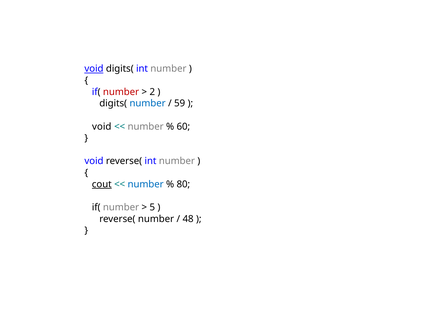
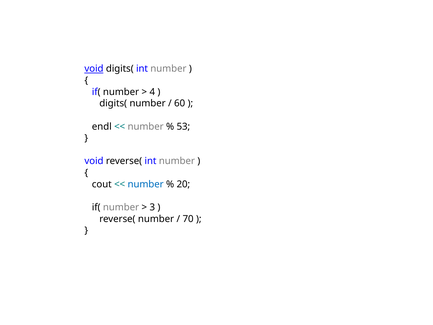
number colour: red -> black (121, 92)
2: 2 -> 4 (152, 92)
number colour: blue -> black (148, 103)
59: 59 -> 60 (180, 103)
void: void -> endl (102, 126)
60: 60 -> 53 (183, 126)
cout underline: present -> none (102, 184)
80: 80 -> 20 (183, 184)
5: 5 -> 3 (152, 207)
48: 48 -> 70 (188, 219)
